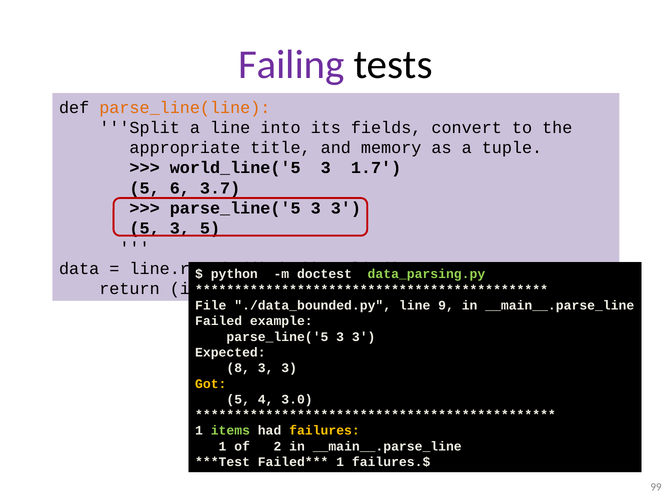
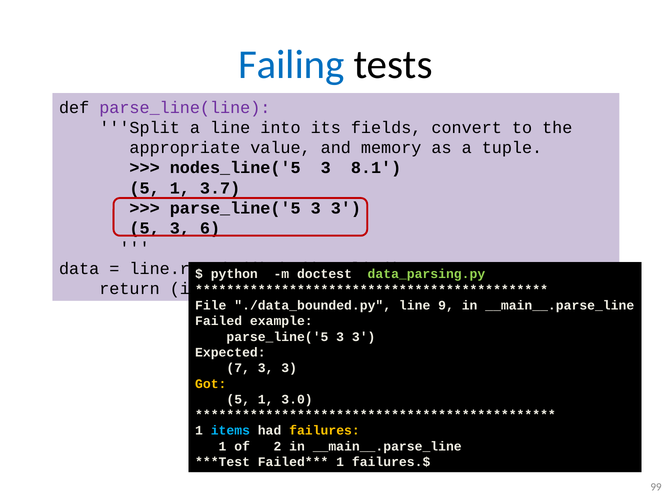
Failing colour: purple -> blue (291, 65)
parse_line(line colour: orange -> purple (185, 108)
title: title -> value (280, 148)
world_line('5: world_line('5 -> nodes_line('5 (235, 168)
1.7: 1.7 -> 8.1 (376, 168)
6: 6 -> 1 (180, 188)
5 3 5: 5 -> 6 (210, 228)
8: 8 -> 7 (238, 368)
4: 4 -> 1 (266, 400)
items colour: light green -> light blue (230, 431)
